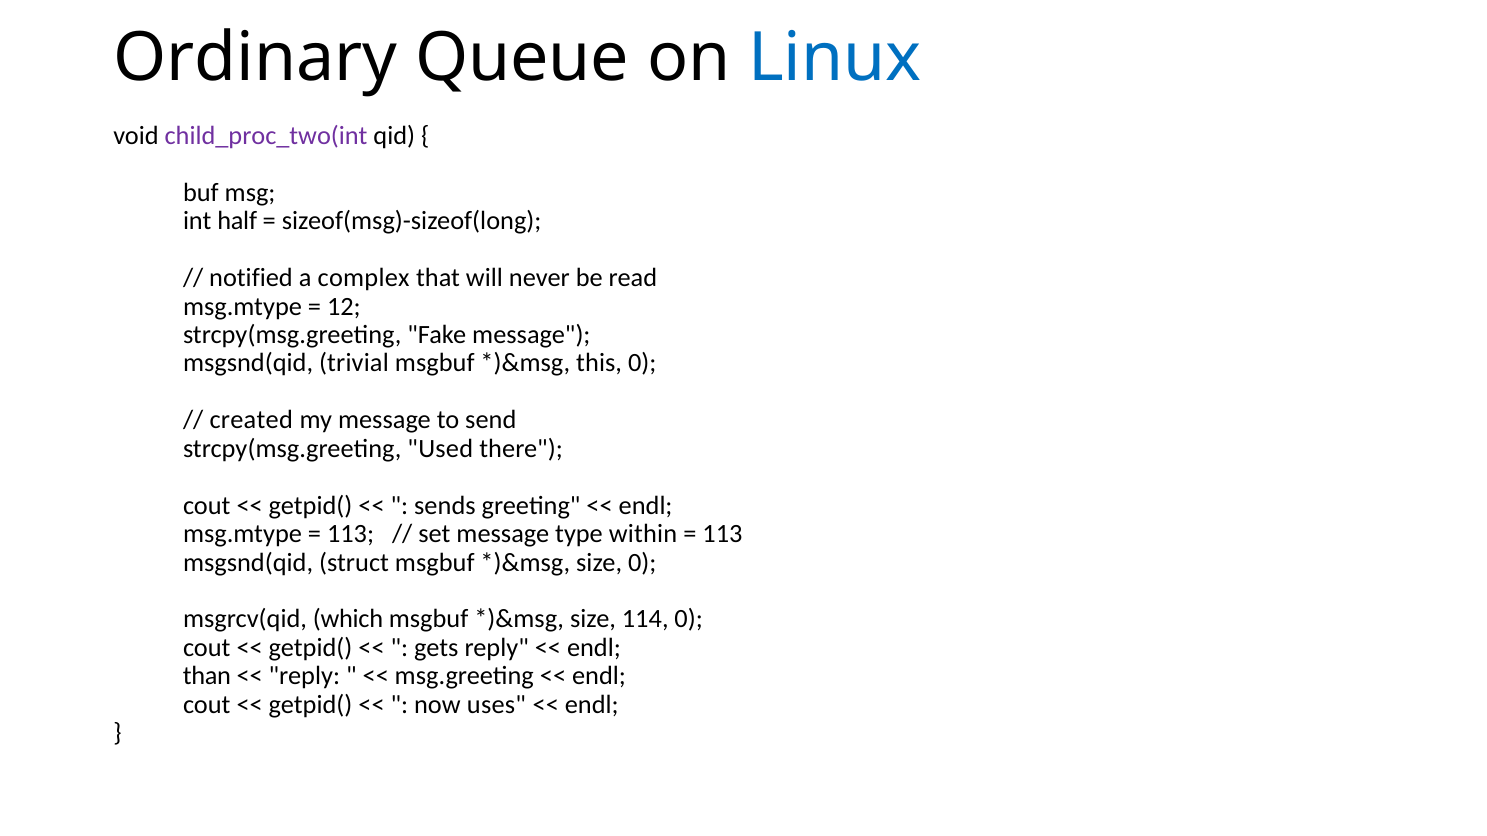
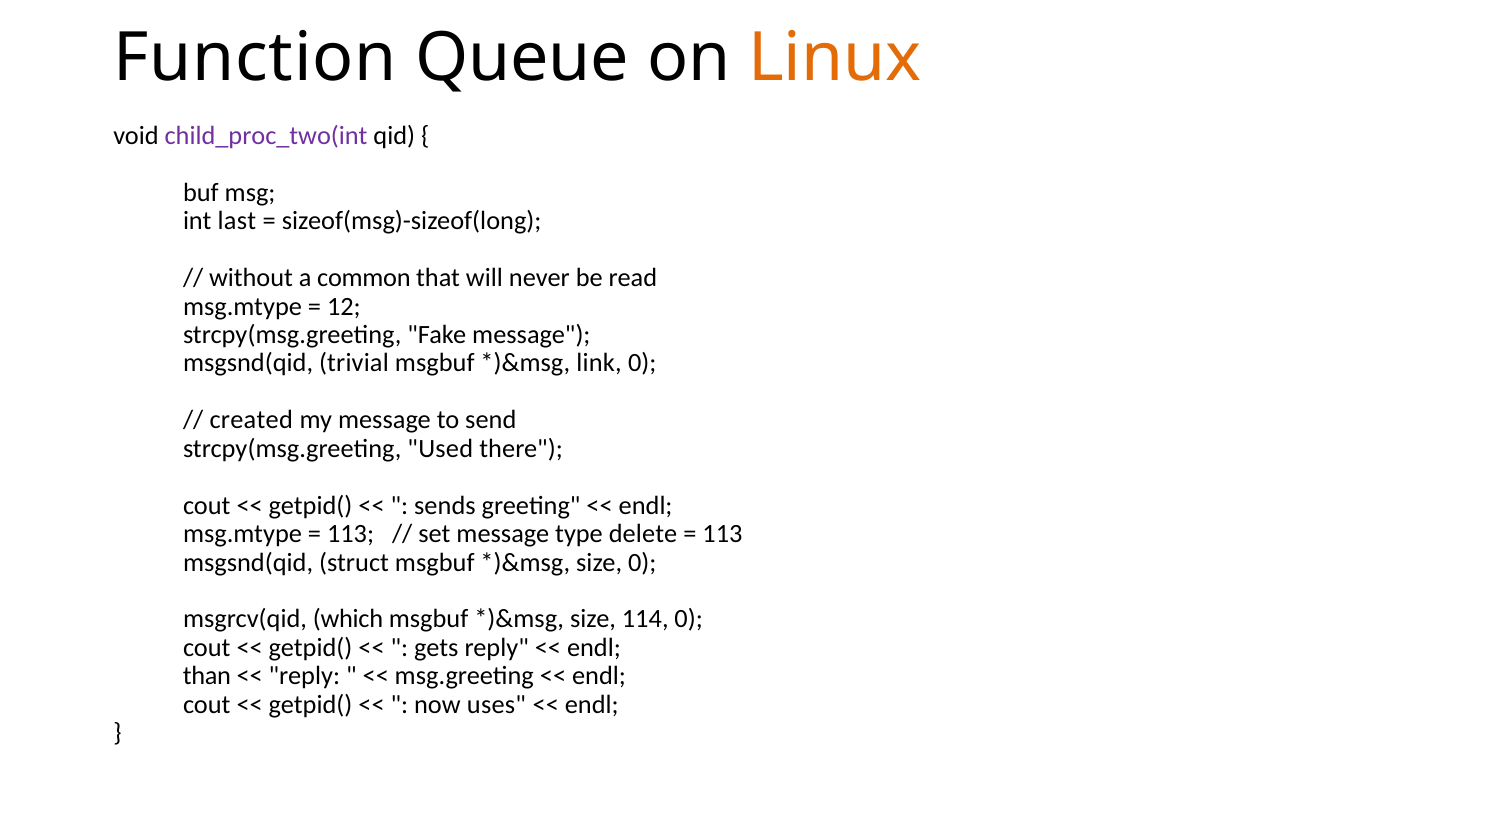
Ordinary: Ordinary -> Function (255, 58)
Linux colour: blue -> orange (835, 58)
half: half -> last (237, 221)
notified: notified -> without (251, 278)
complex: complex -> common (364, 278)
this: this -> link (599, 363)
within: within -> delete (643, 534)
